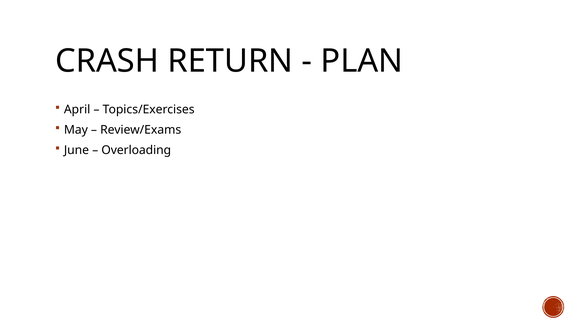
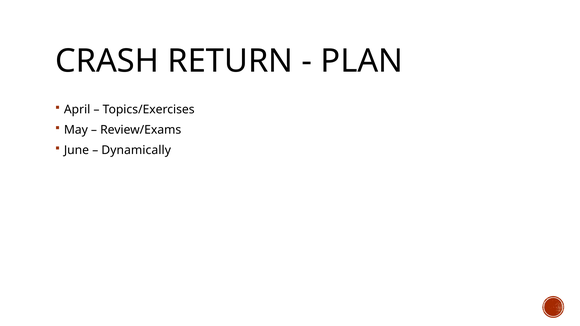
Overloading: Overloading -> Dynamically (136, 150)
